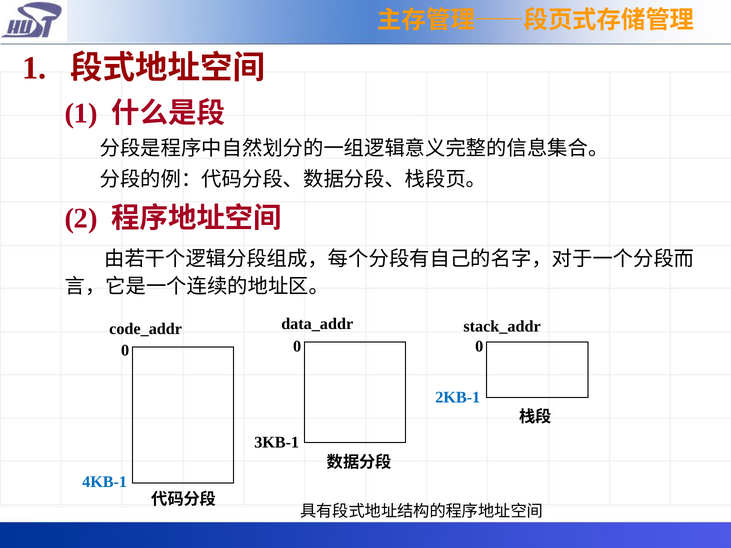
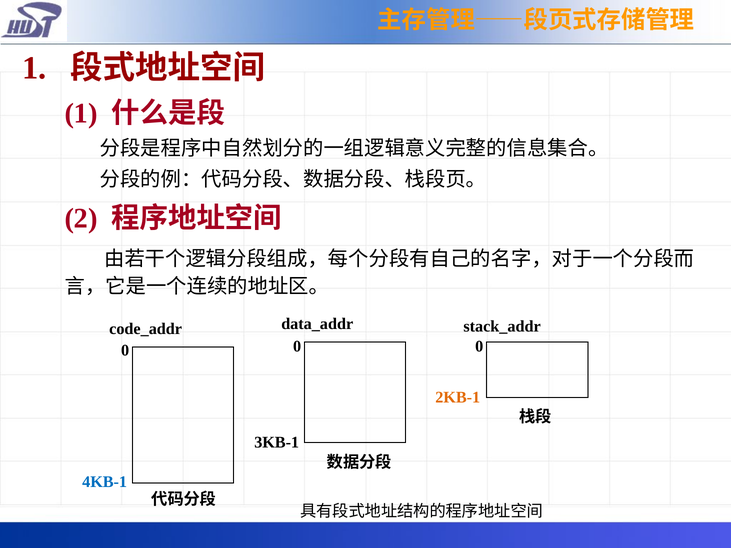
2KB-1 colour: blue -> orange (458, 397)
